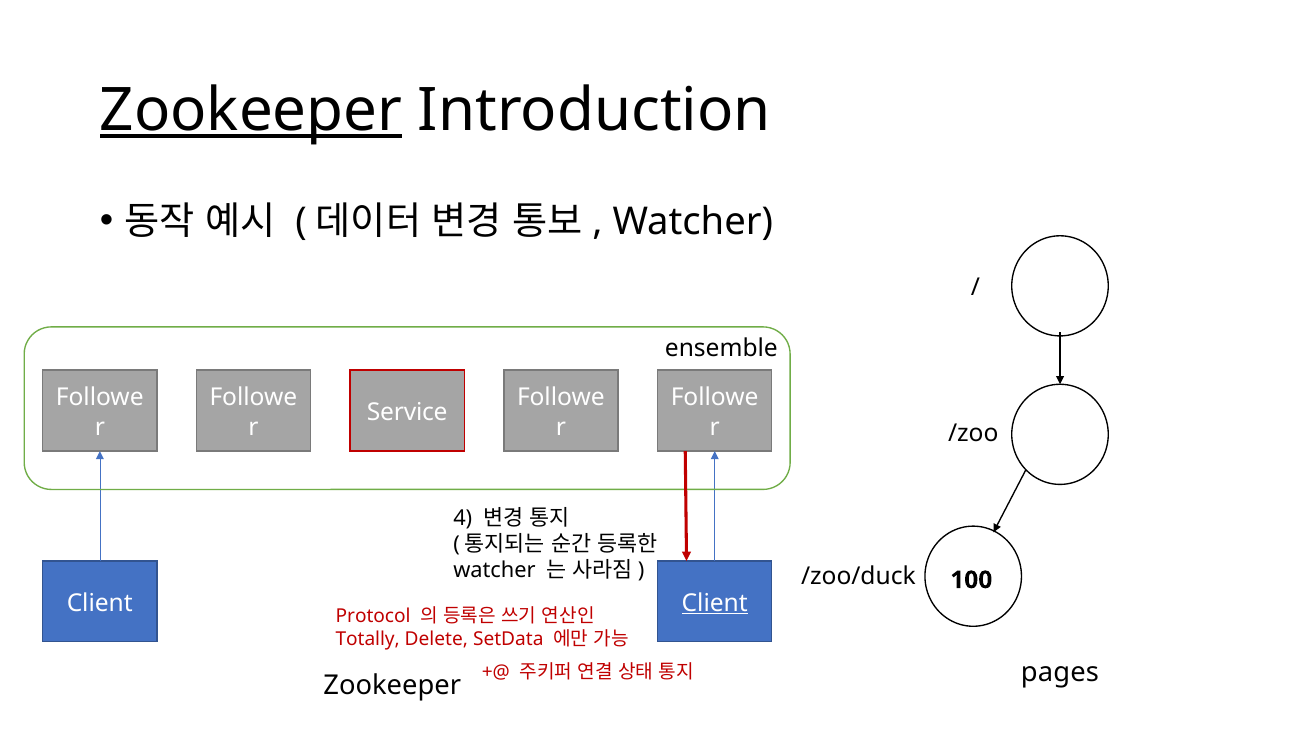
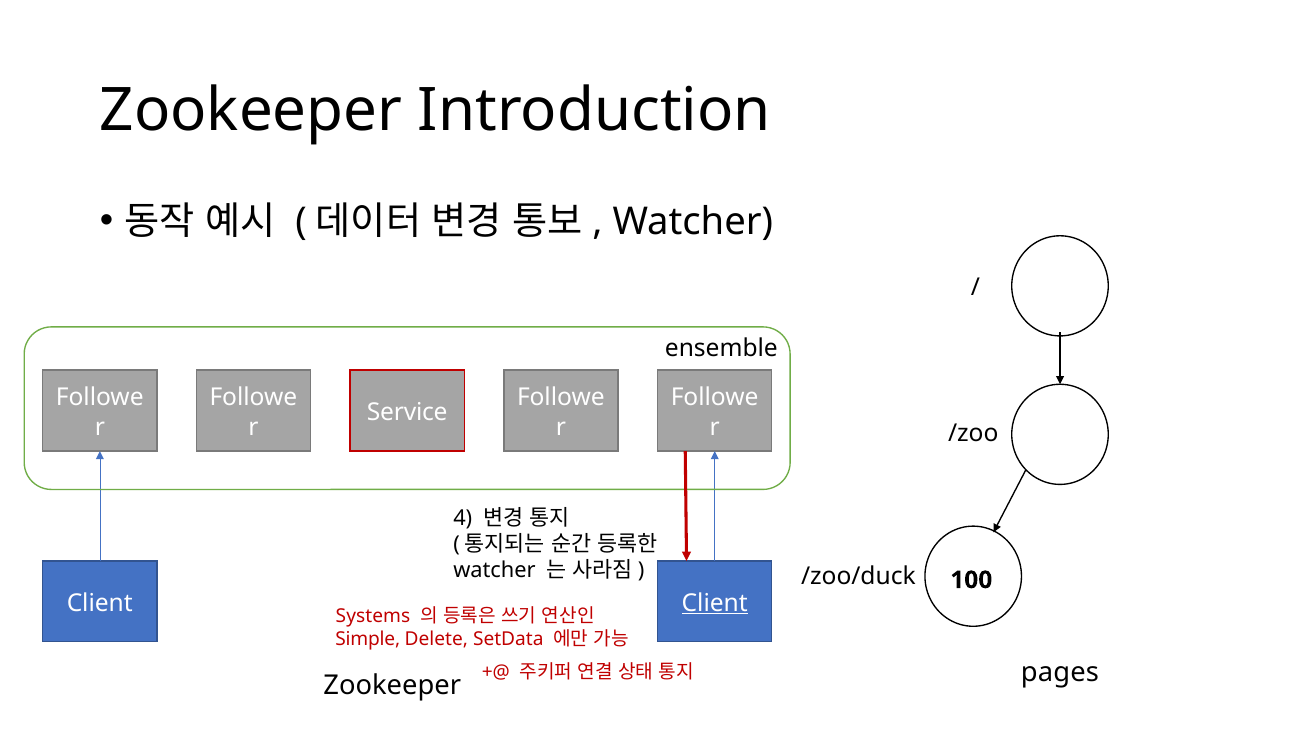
Zookeeper underline: present -> none (251, 110)
Protocol: Protocol -> Systems (373, 616)
Totally: Totally -> Simple (368, 639)
